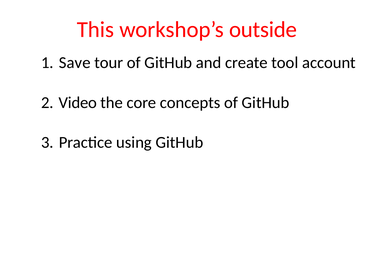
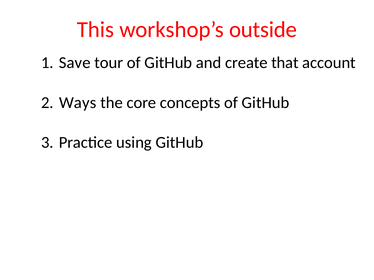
tool: tool -> that (285, 63)
Video: Video -> Ways (78, 103)
